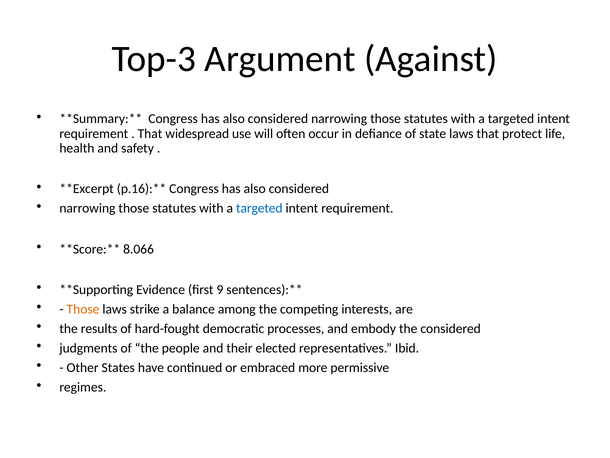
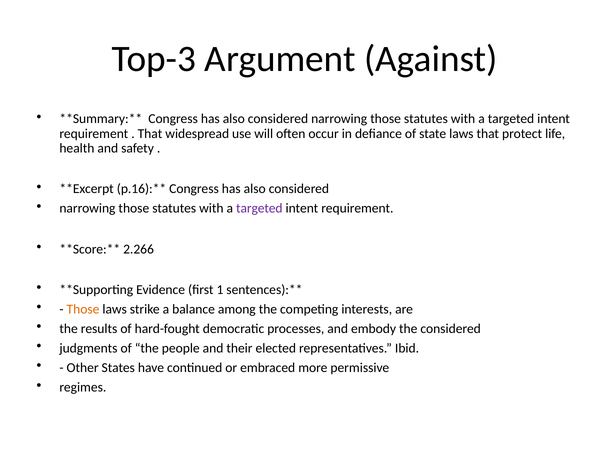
targeted colour: blue -> purple (259, 208)
8.066: 8.066 -> 2.266 (139, 249)
9: 9 -> 1 (220, 290)
